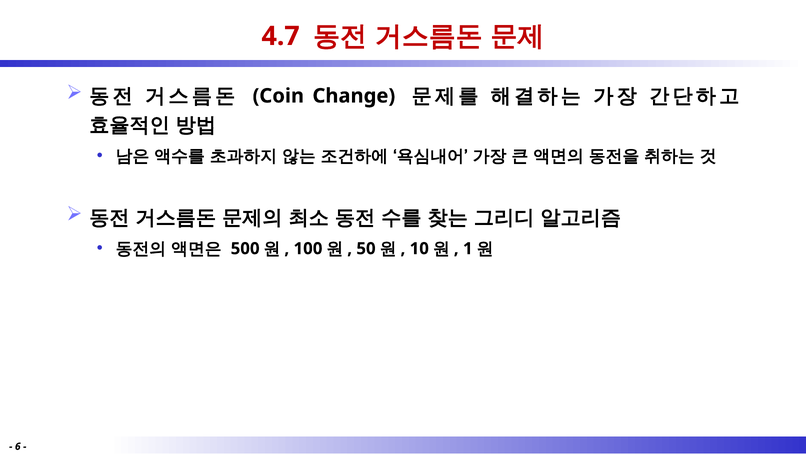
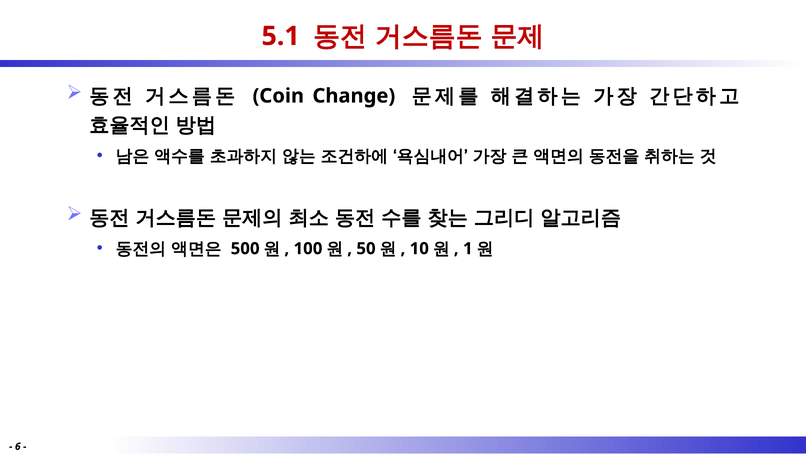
4.7: 4.7 -> 5.1 (281, 36)
